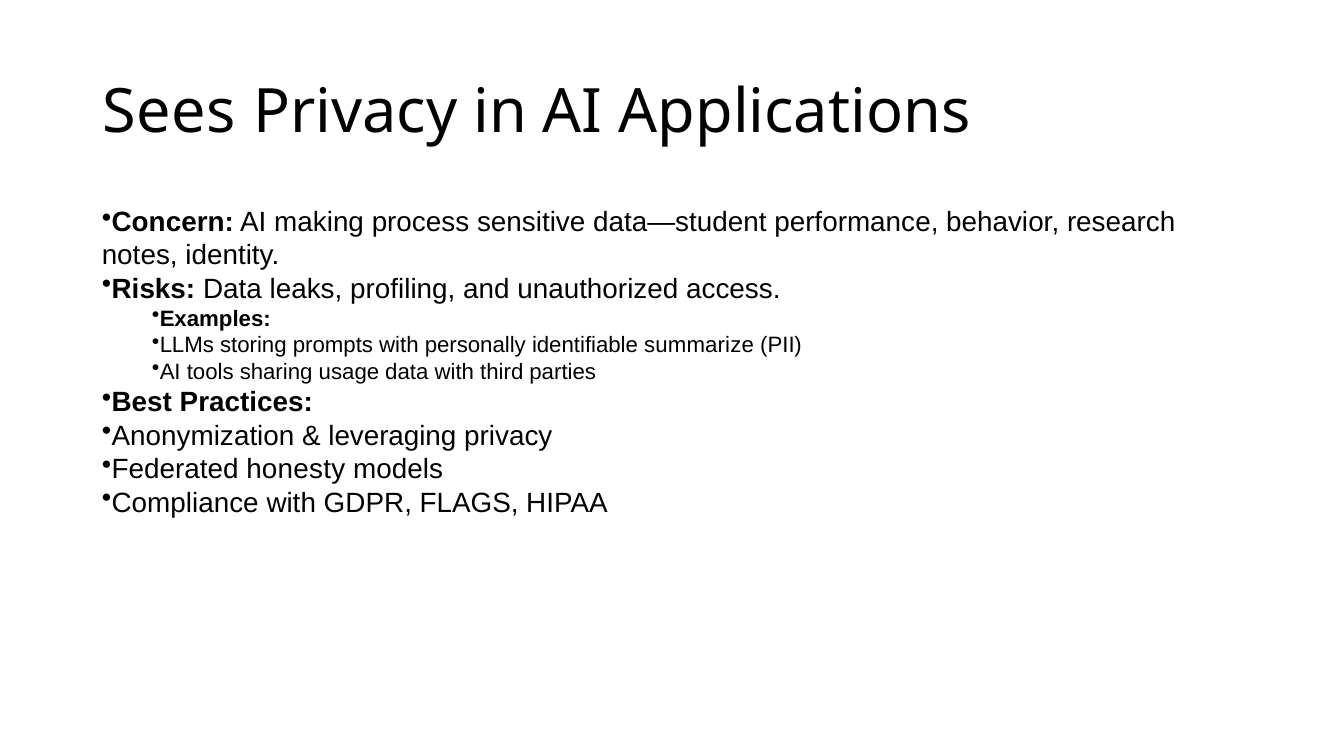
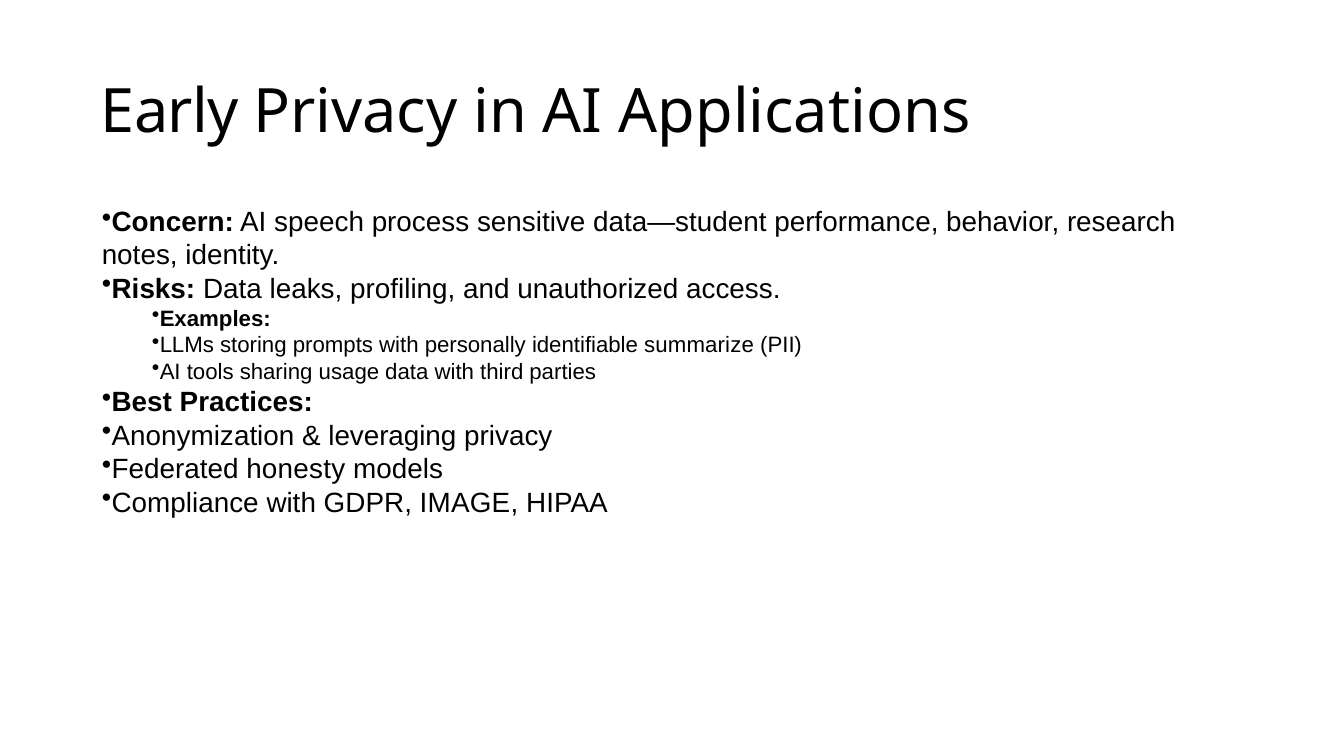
Sees: Sees -> Early (170, 112)
making: making -> speech (319, 223)
FLAGS: FLAGS -> IMAGE (469, 503)
